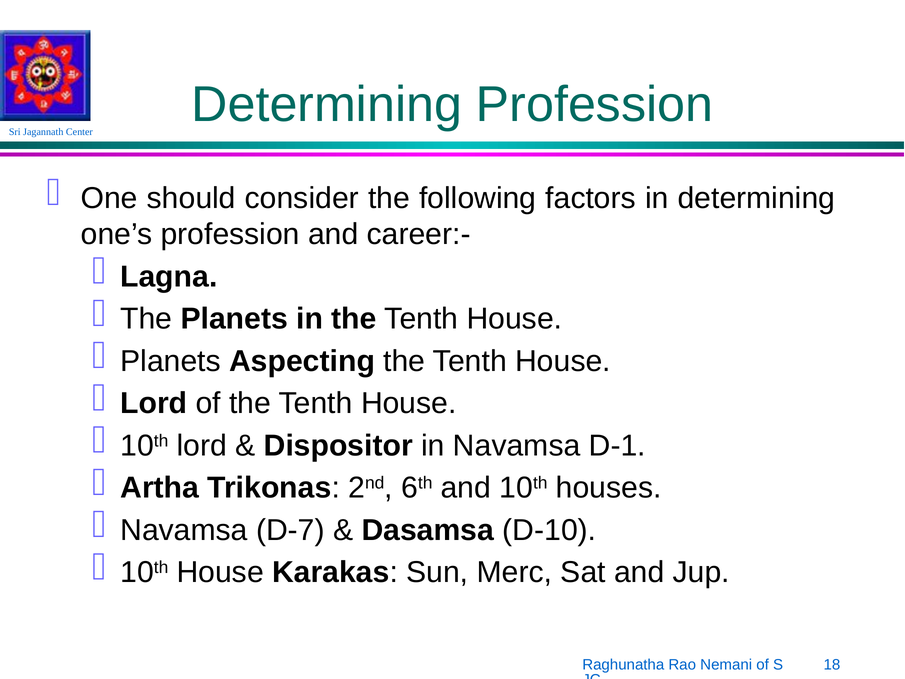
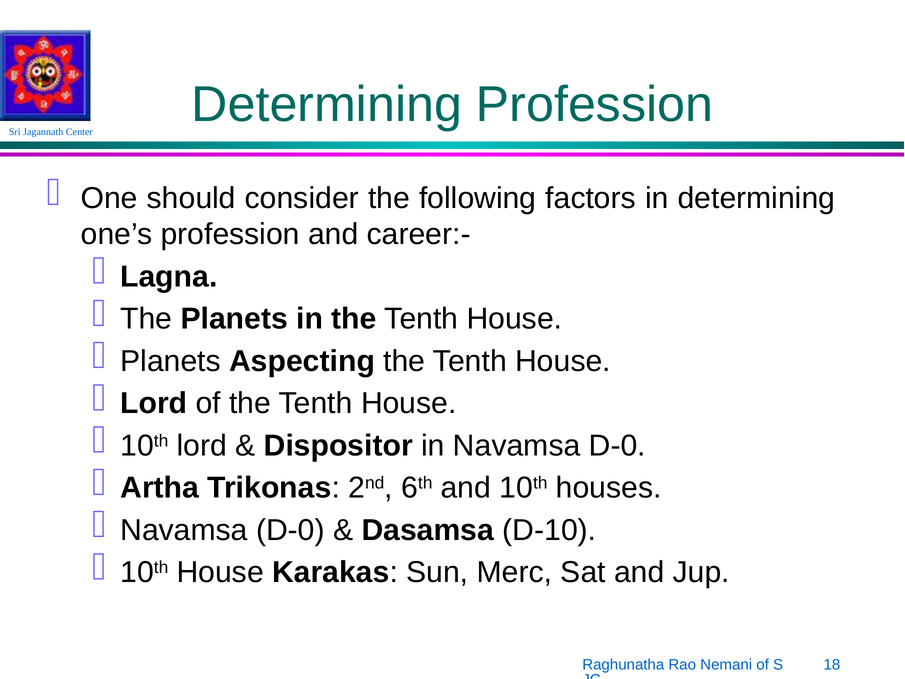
in Navamsa D-1: D-1 -> D-0 (617, 446)
D-7: D-7 -> D-0 (290, 530)
